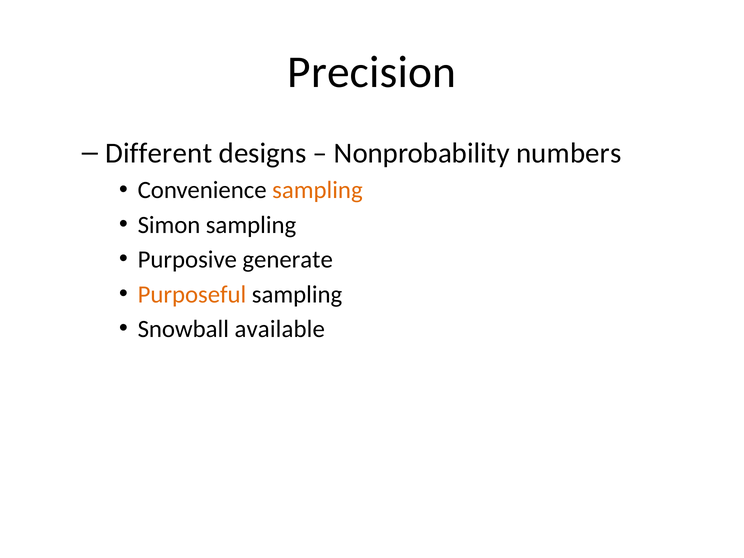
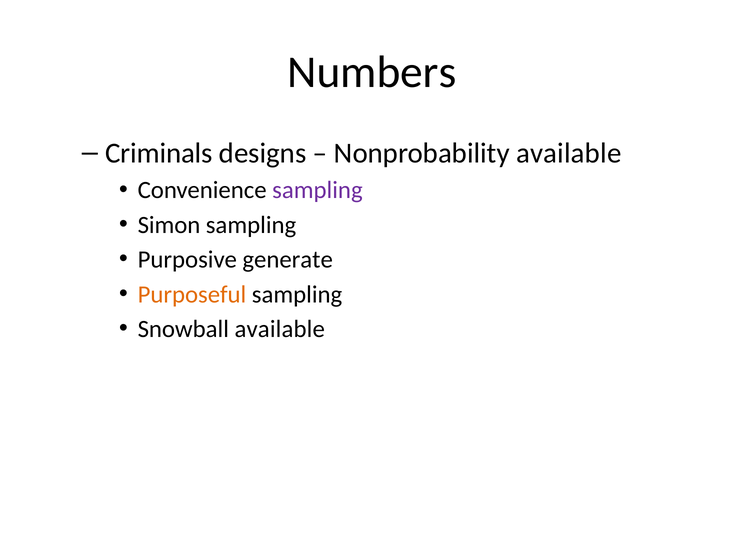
Precision: Precision -> Numbers (372, 72)
Different: Different -> Criminals (159, 153)
Nonprobability numbers: numbers -> available (569, 153)
sampling colour: orange -> purple (317, 190)
